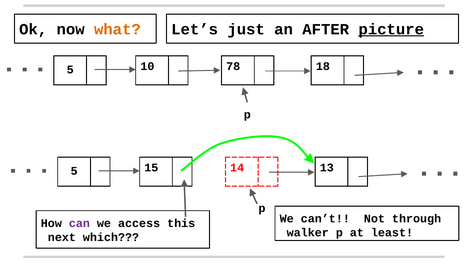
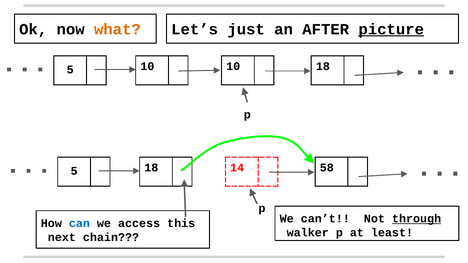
10 78: 78 -> 10 (233, 67)
5 15: 15 -> 18 (151, 168)
13: 13 -> 58 (327, 168)
through underline: none -> present (417, 219)
can colour: purple -> blue (79, 223)
which: which -> chain (111, 237)
